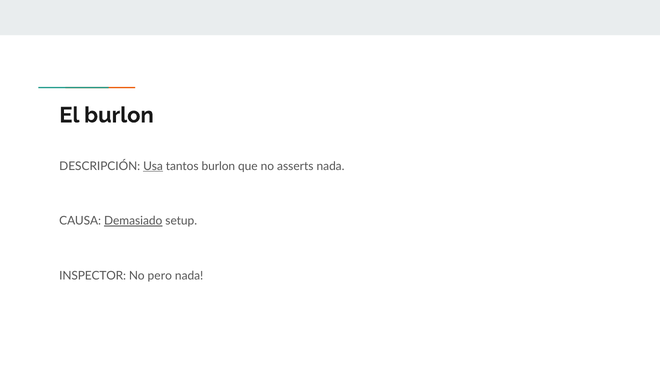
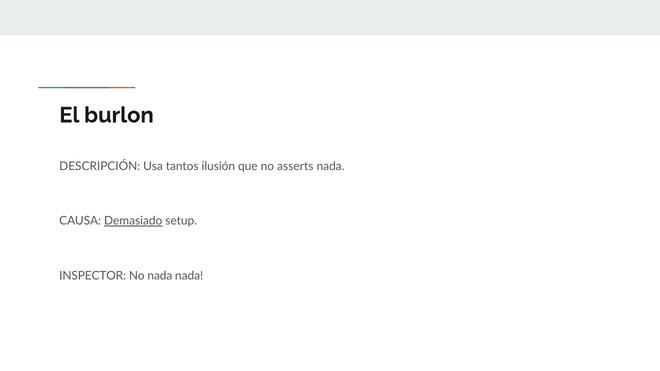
Usa underline: present -> none (153, 166)
tantos burlon: burlon -> ilusión (218, 166)
No pero: pero -> nada (160, 276)
